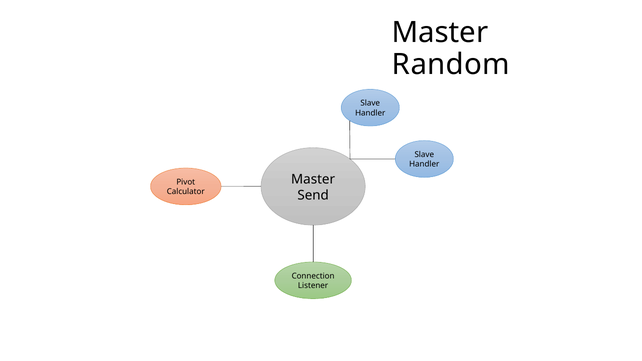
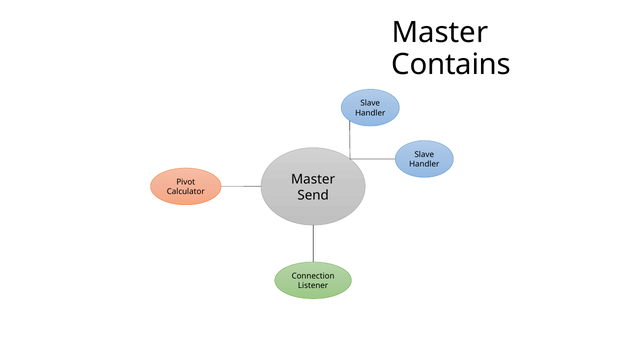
Random: Random -> Contains (451, 65)
